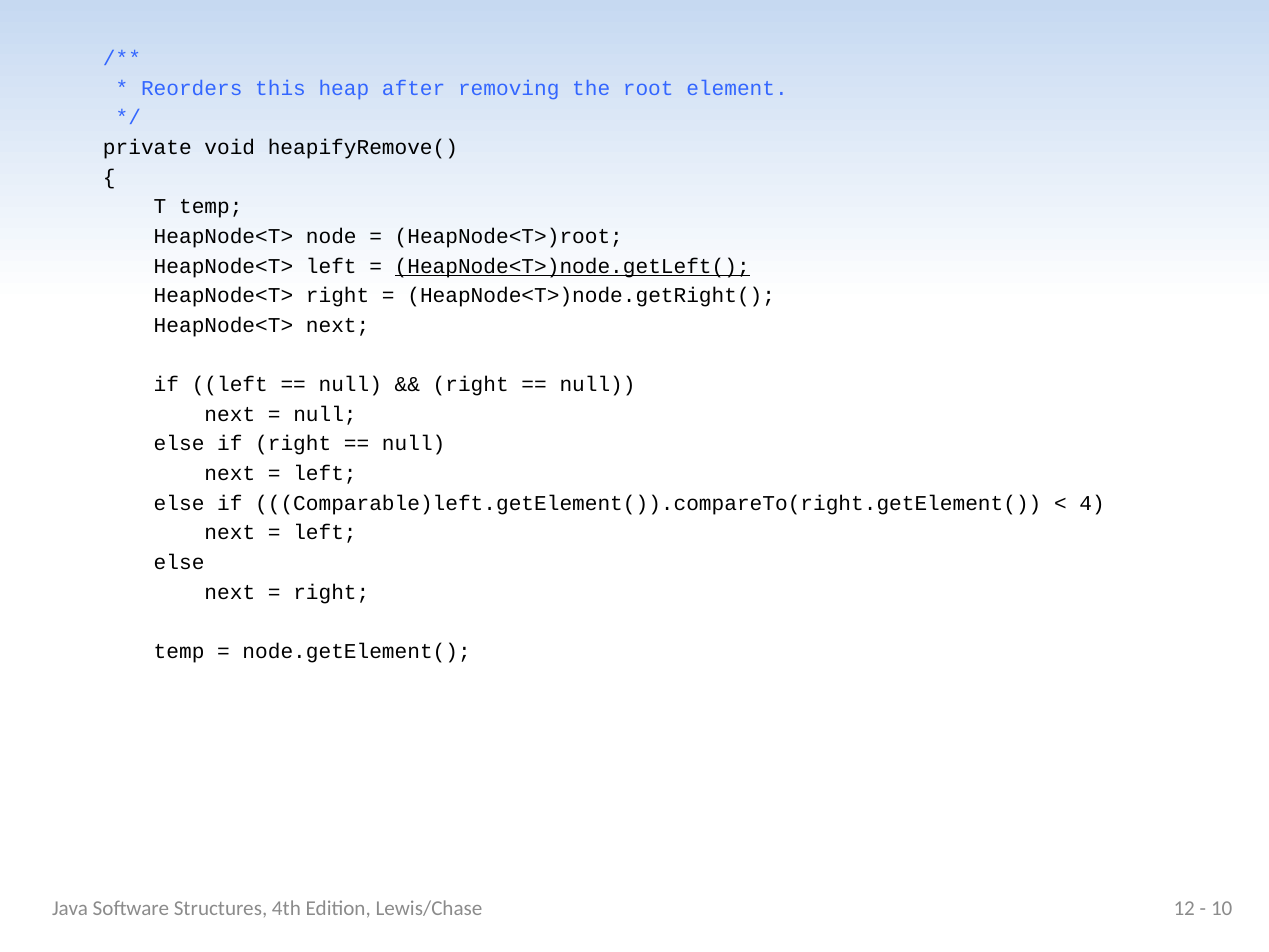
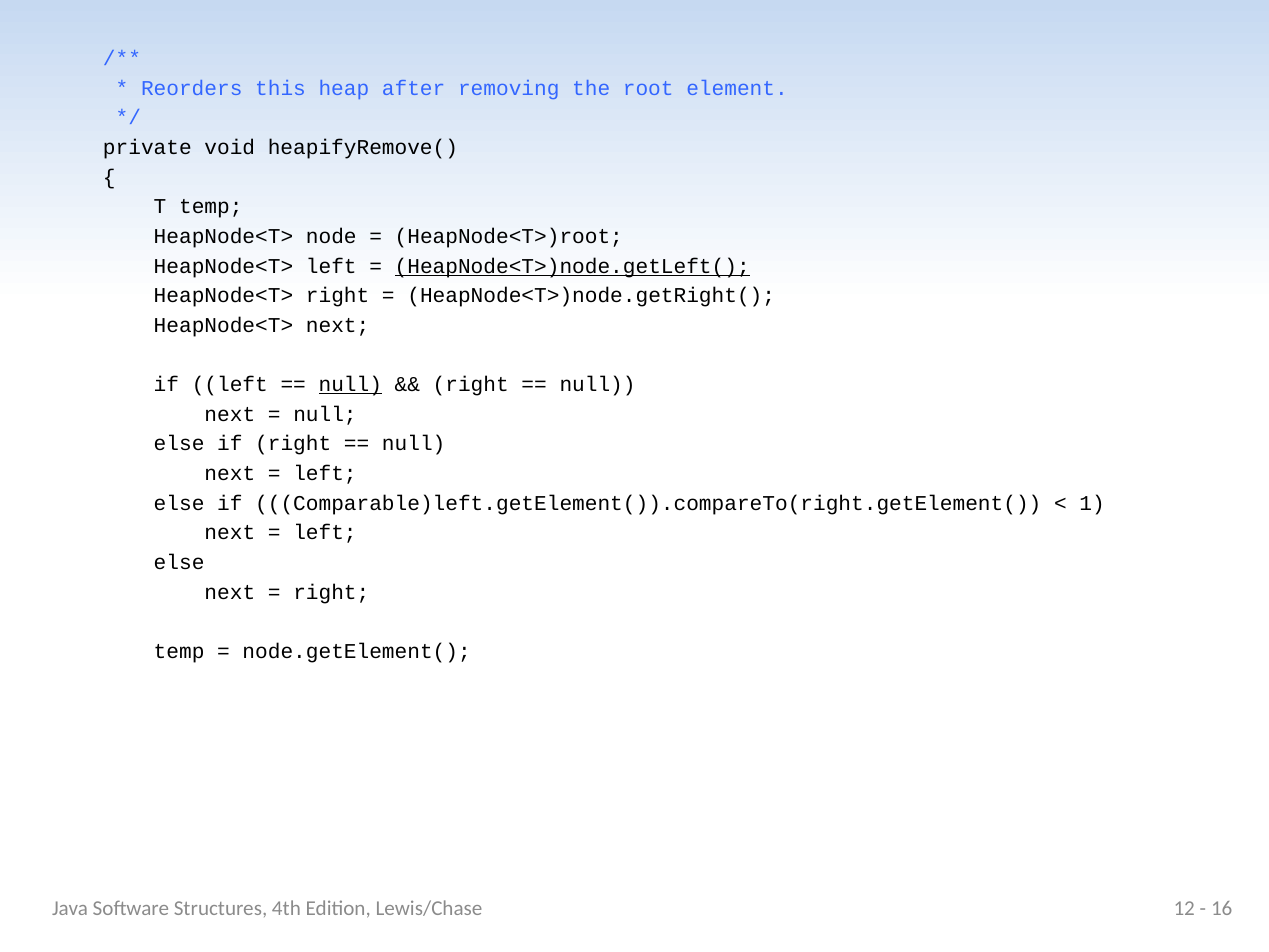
null underline: none -> present (350, 385)
4: 4 -> 1 (1092, 503)
10: 10 -> 16 (1222, 909)
